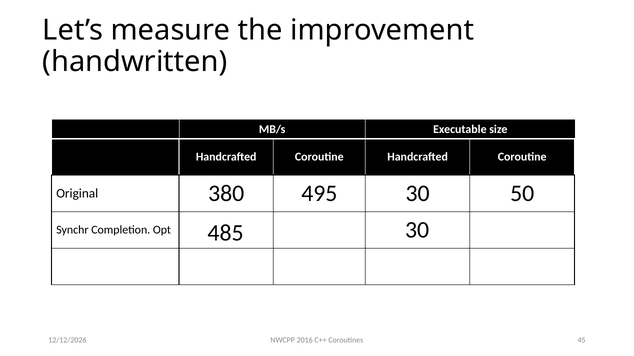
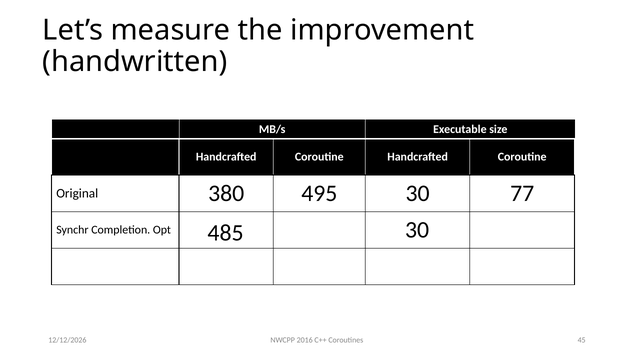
50: 50 -> 77 (522, 194)
